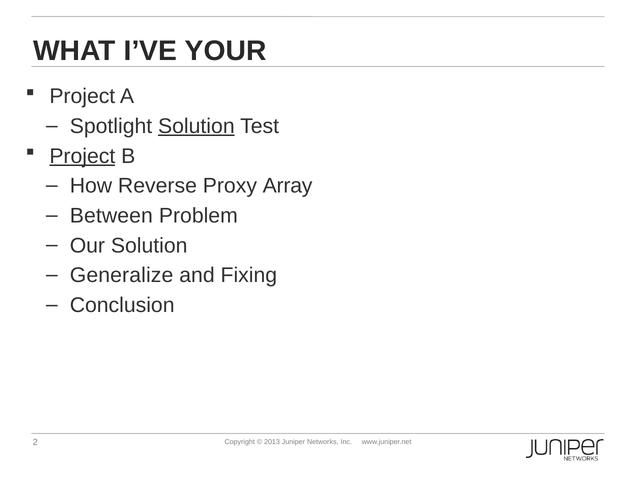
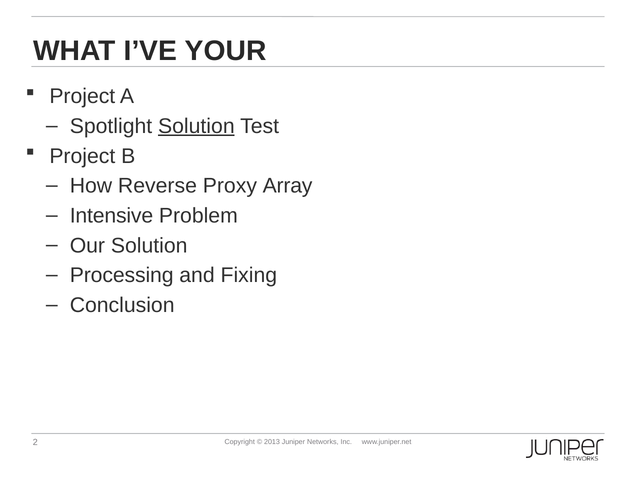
Project underline: present -> none (82, 156)
Between: Between -> Intensive (111, 216)
Generalize: Generalize -> Processing (122, 275)
